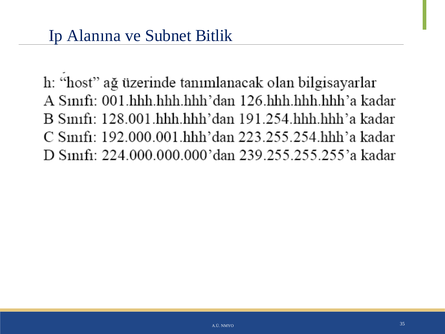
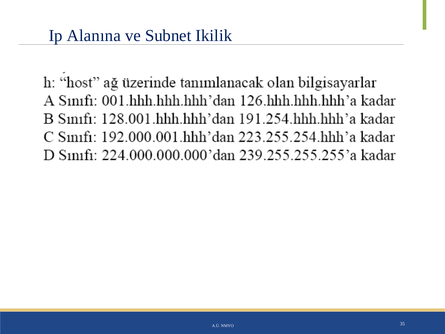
Bitlik: Bitlik -> Ikilik (214, 36)
